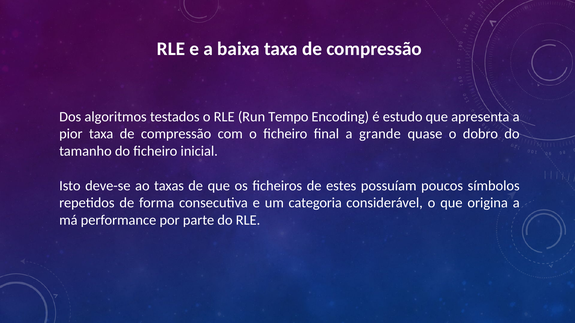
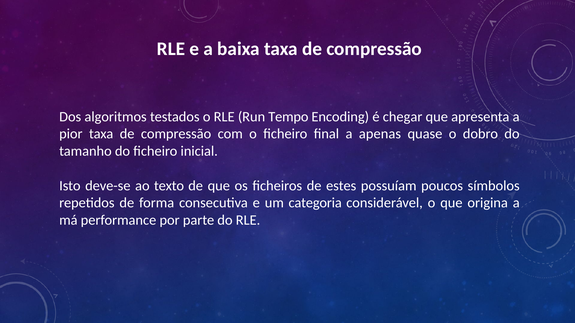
estudo: estudo -> chegar (403, 117)
grande: grande -> apenas (380, 134)
taxas: taxas -> texto (169, 186)
